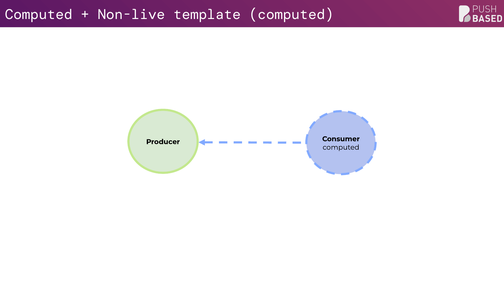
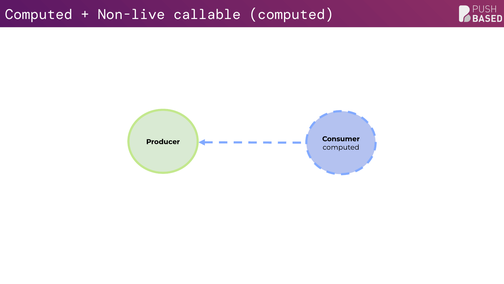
template: template -> callable (207, 14)
